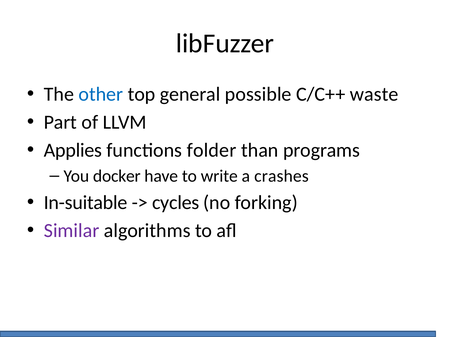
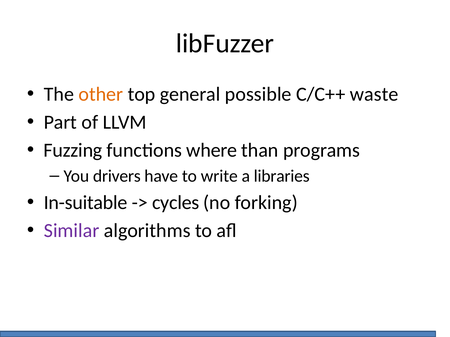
other colour: blue -> orange (101, 94)
Applies: Applies -> Fuzzing (73, 150)
folder: folder -> where (212, 150)
docker: docker -> drivers (117, 176)
crashes: crashes -> libraries (282, 176)
